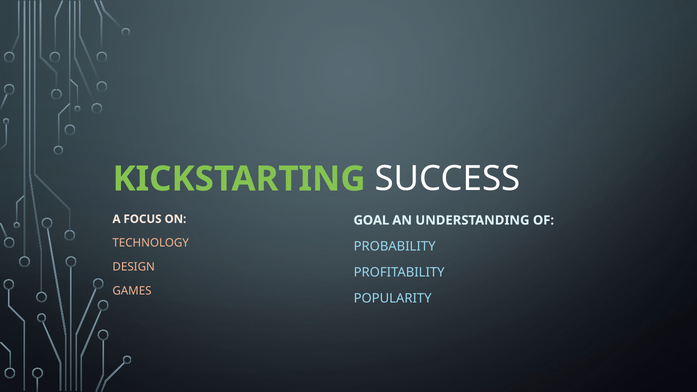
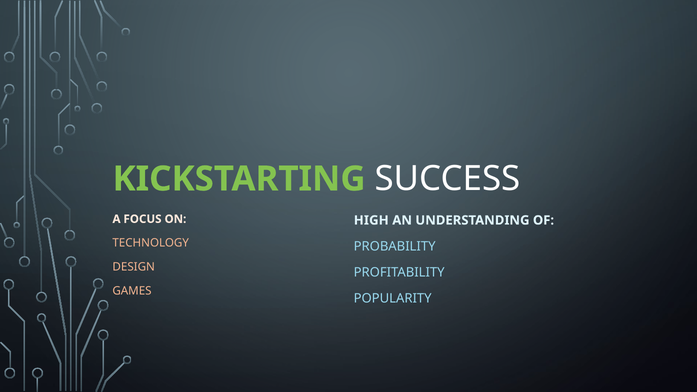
GOAL: GOAL -> HIGH (371, 220)
